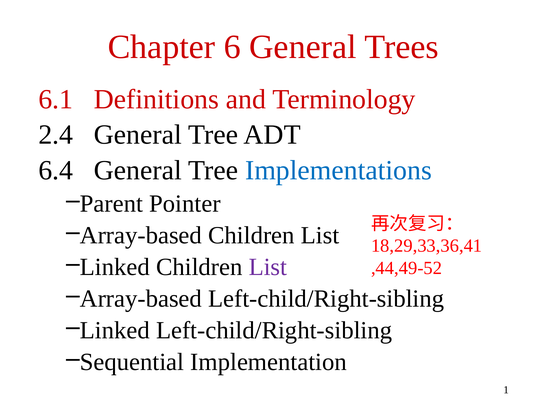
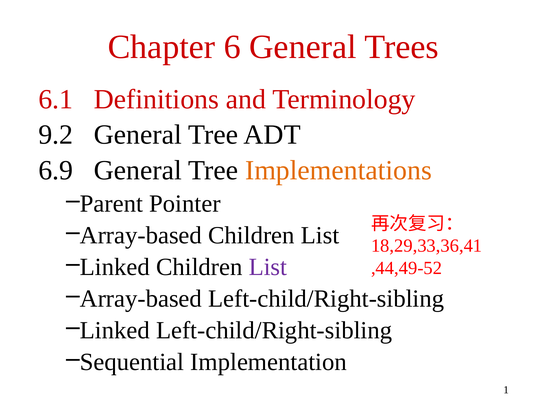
2.4: 2.4 -> 9.2 (56, 135)
6.4: 6.4 -> 6.9 (56, 170)
Implementations colour: blue -> orange (338, 170)
